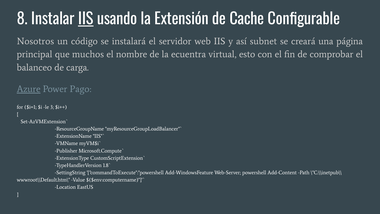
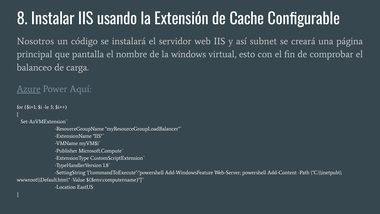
IIS underline: present -> none (86, 19)
muchos: muchos -> pantalla (88, 54)
ecuentra: ecuentra -> windows (189, 54)
Pago: Pago -> Aquí (81, 89)
